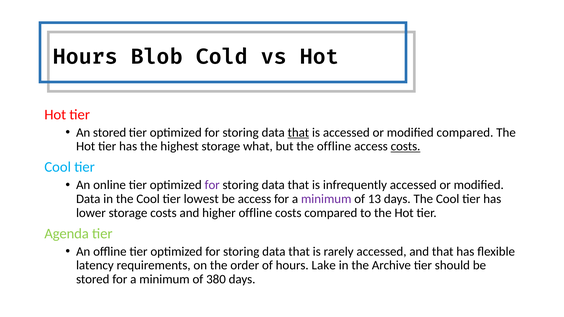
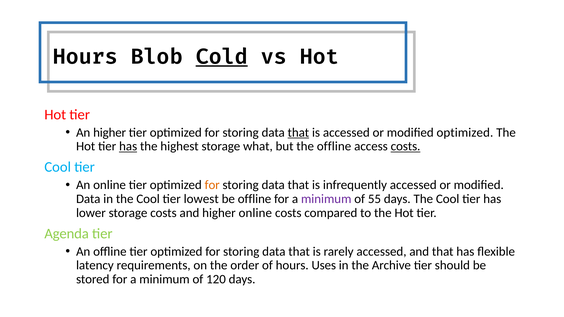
Cold underline: none -> present (222, 57)
An stored: stored -> higher (110, 133)
modified compared: compared -> optimized (465, 133)
has underline: none -> present (128, 146)
for colour: purple -> orange (212, 185)
be access: access -> offline (255, 199)
13: 13 -> 55 (374, 199)
higher offline: offline -> online (255, 213)
Lake: Lake -> Uses (324, 266)
380: 380 -> 120 (216, 280)
